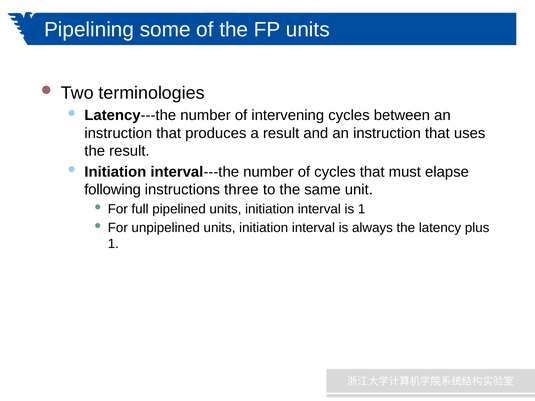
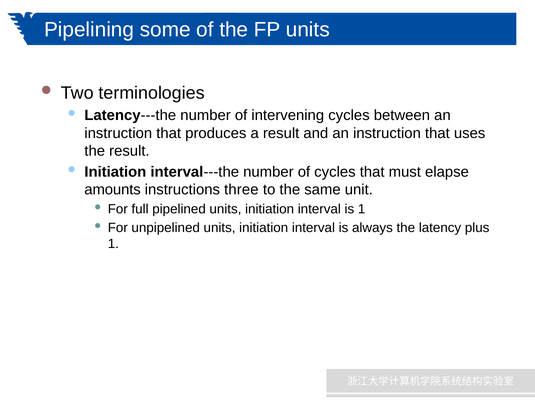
following: following -> amounts (113, 190)
